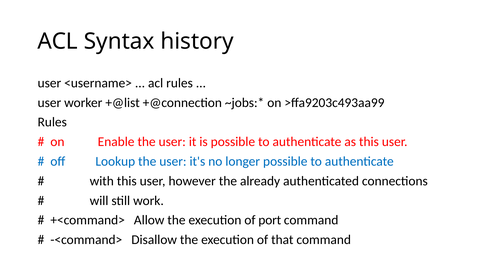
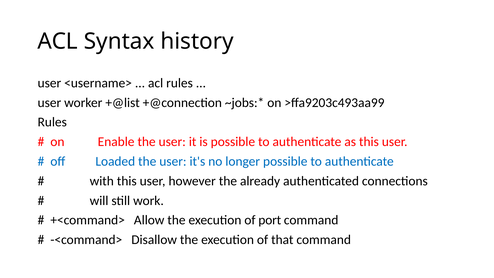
Lookup: Lookup -> Loaded (115, 161)
